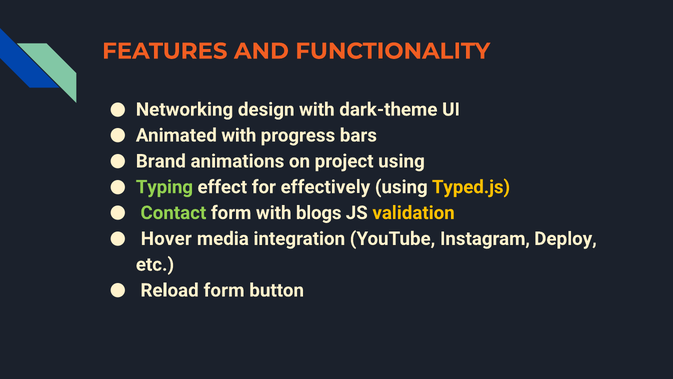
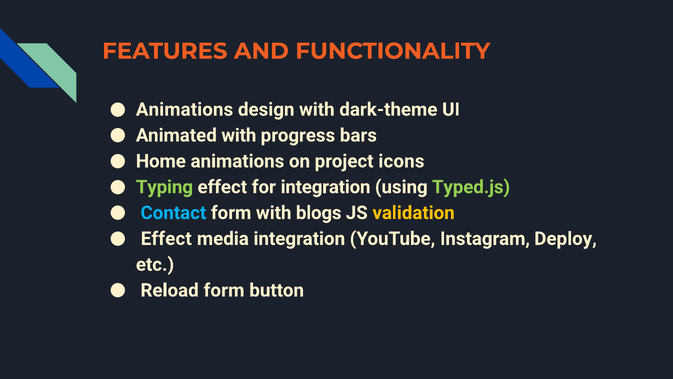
Networking: Networking -> Animations (185, 109)
Brand: Brand -> Home (161, 161)
project using: using -> icons (401, 161)
for effectively: effectively -> integration (326, 187)
Typed.js colour: yellow -> light green (471, 187)
Contact colour: light green -> light blue (173, 213)
Hover: Hover -> Effect (166, 238)
